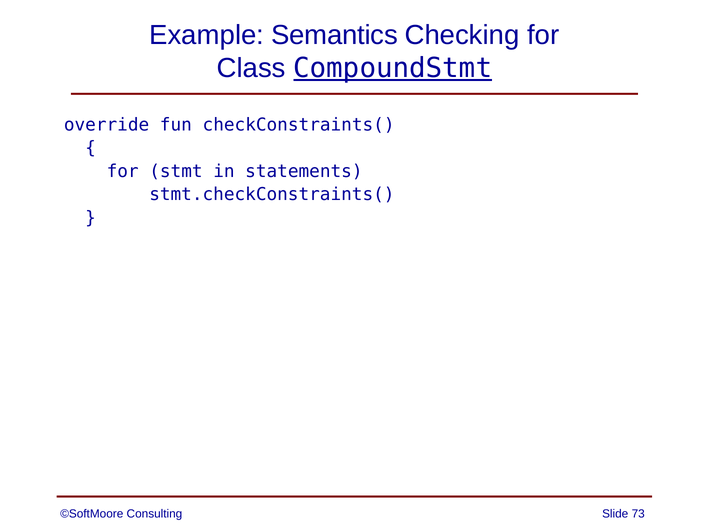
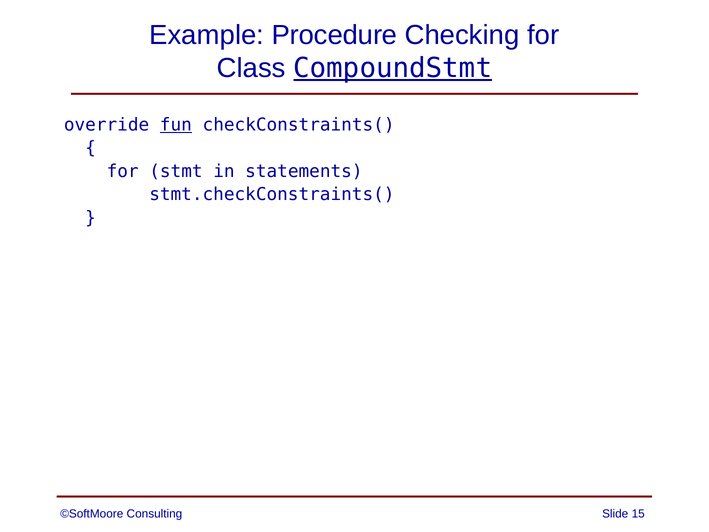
Semantics: Semantics -> Procedure (335, 35)
fun underline: none -> present (176, 125)
73: 73 -> 15 (638, 514)
